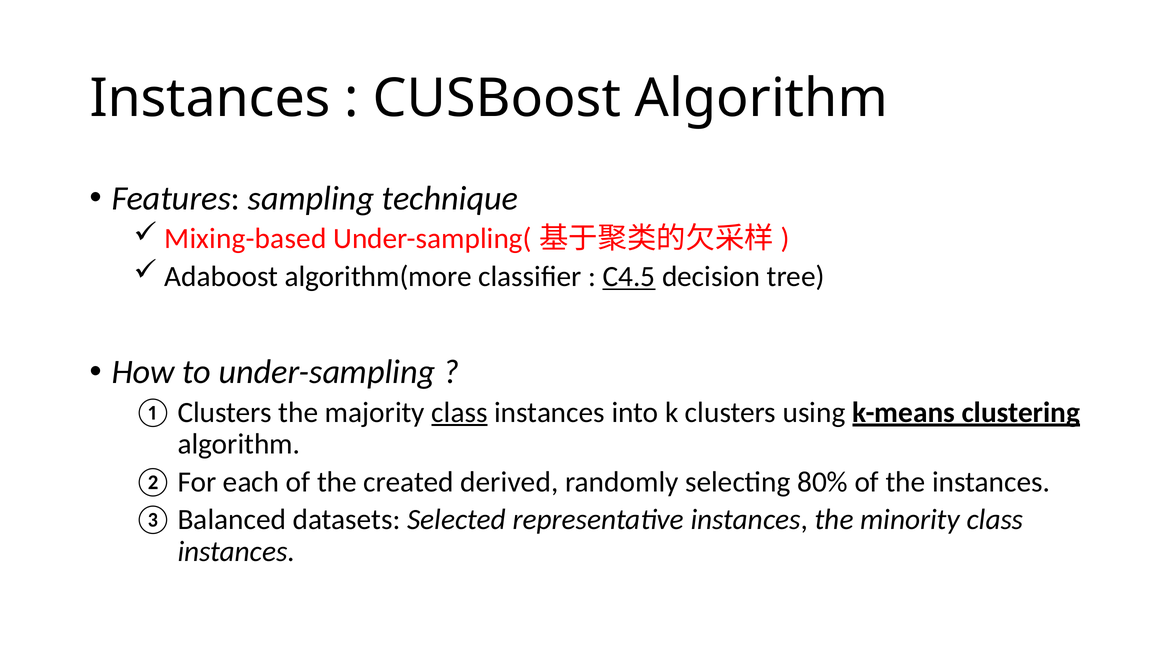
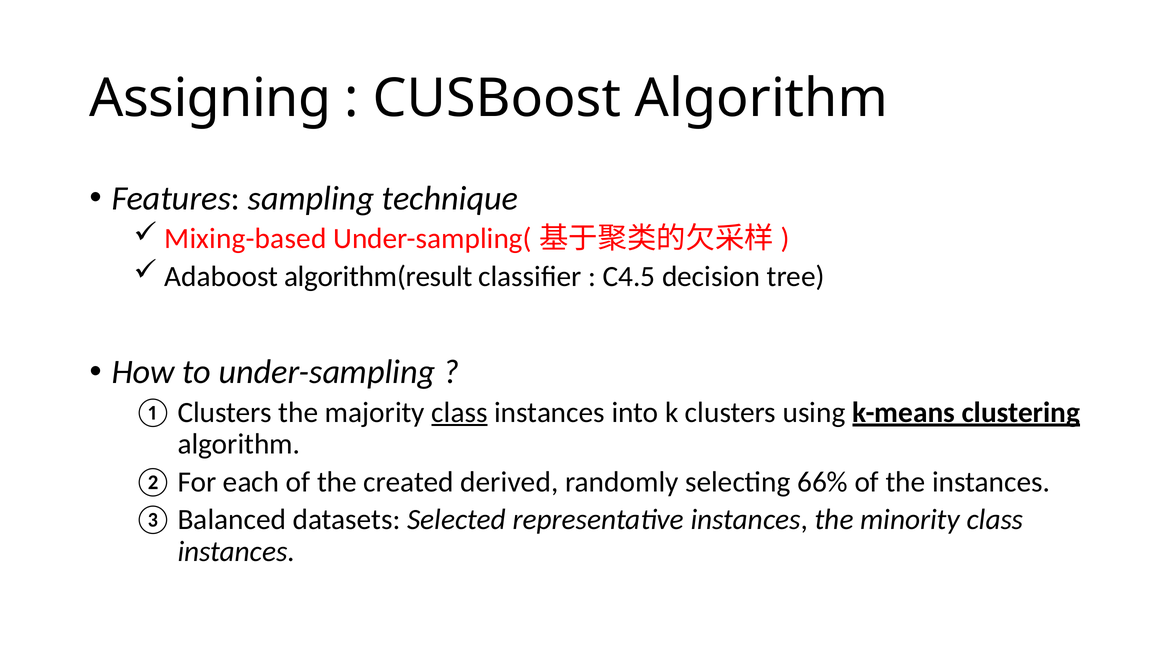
Instances: Instances -> Assigning (210, 99)
algorithm(more: algorithm(more -> algorithm(result (378, 277)
C4.5 underline: present -> none (629, 277)
80%: 80% -> 66% (823, 482)
